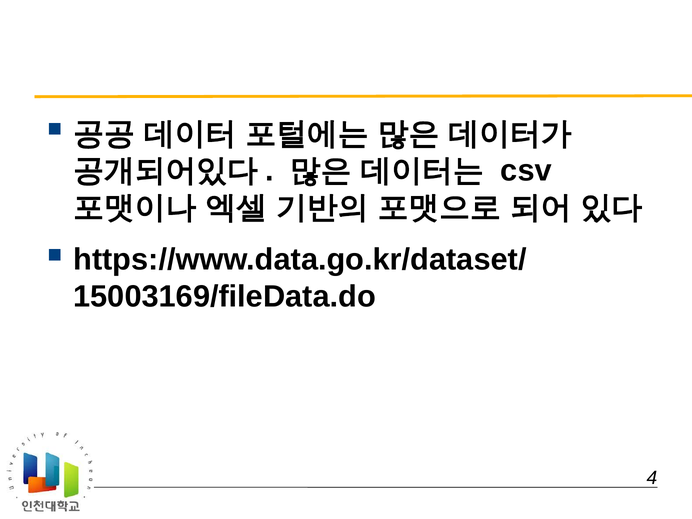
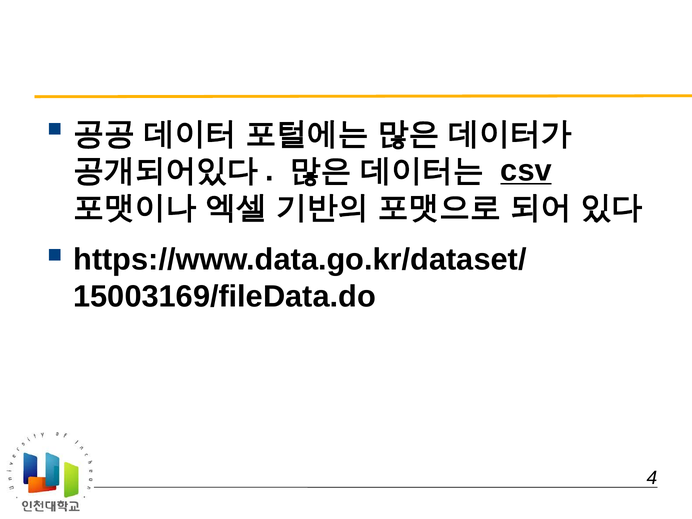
csv underline: none -> present (526, 171)
